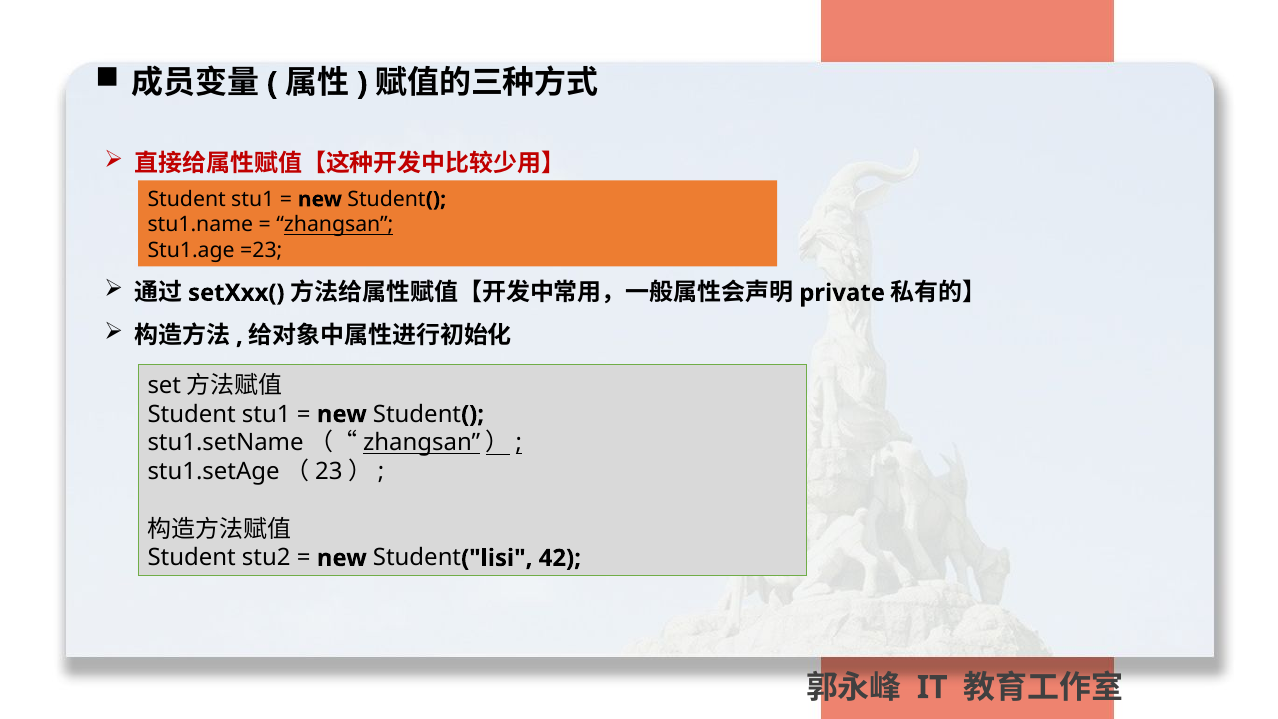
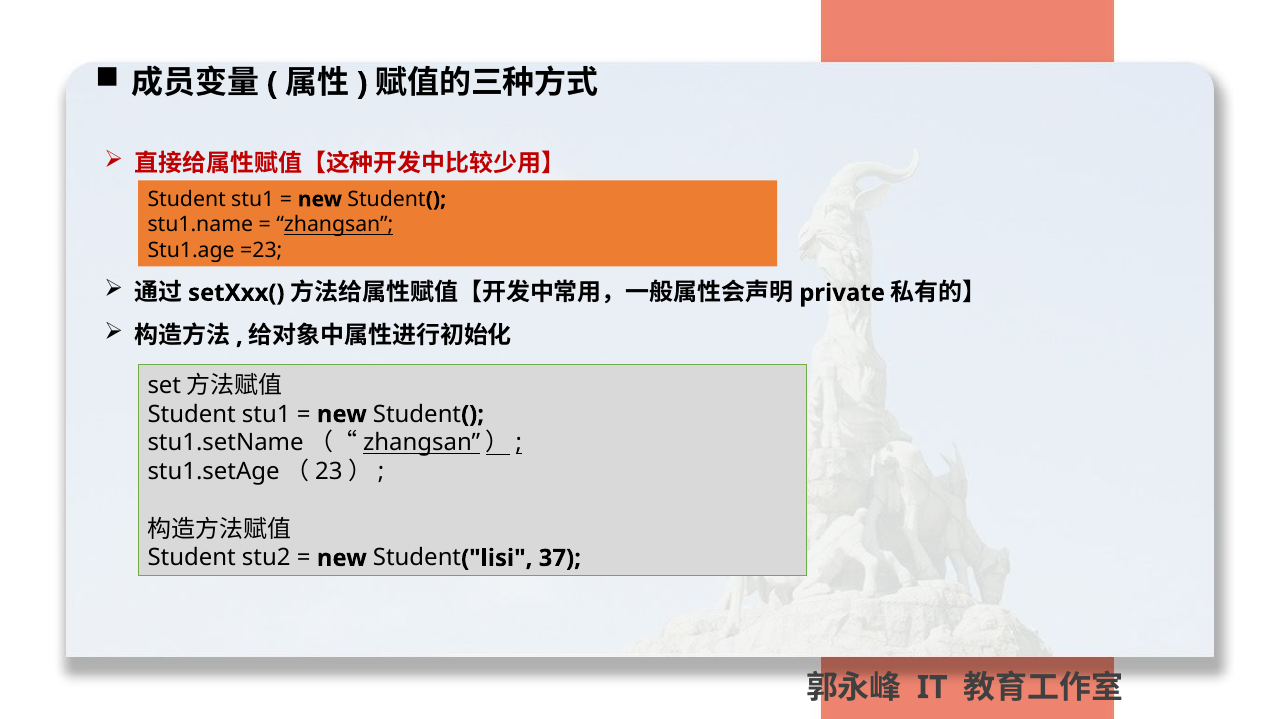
42: 42 -> 37 (560, 558)
